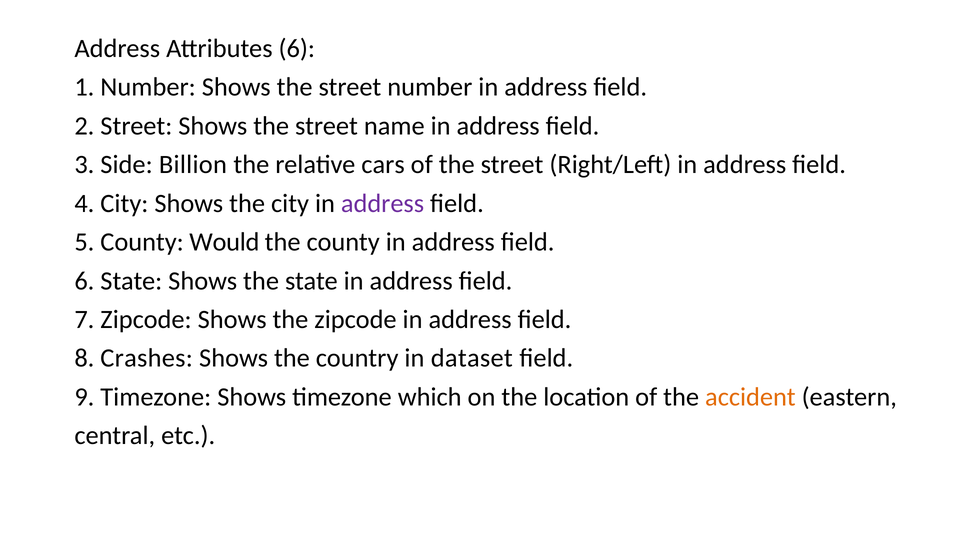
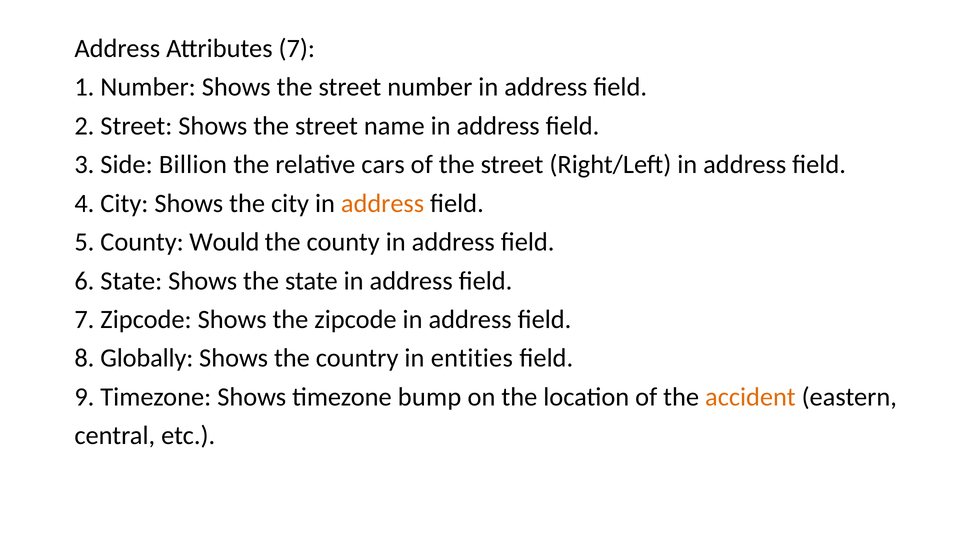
Attributes 6: 6 -> 7 (297, 49)
address colour: purple -> orange (383, 203)
Crashes: Crashes -> Globally (147, 358)
dataset: dataset -> entities (472, 358)
which: which -> bump (430, 397)
